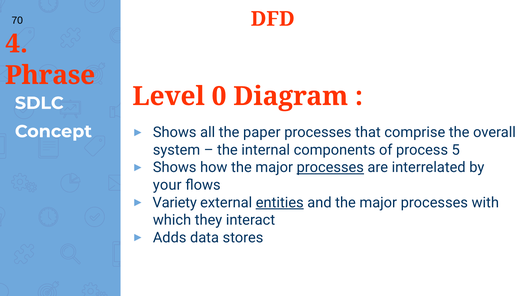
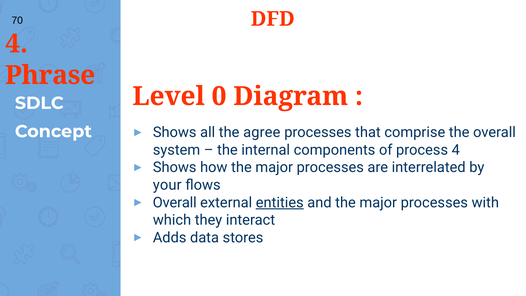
paper: paper -> agree (262, 132)
process 5: 5 -> 4 (456, 150)
processes underline: present -> none (330, 167)
Variety: Variety -> Overall (175, 202)
